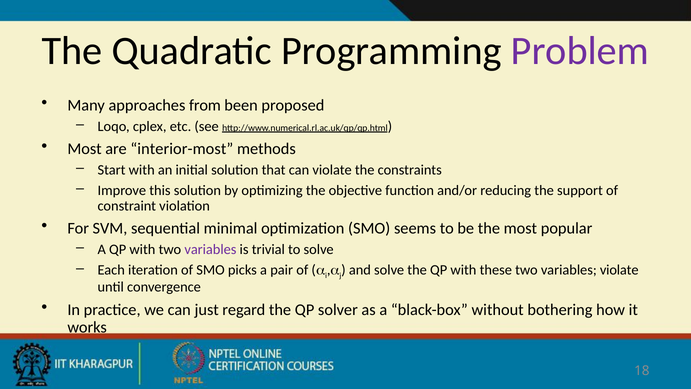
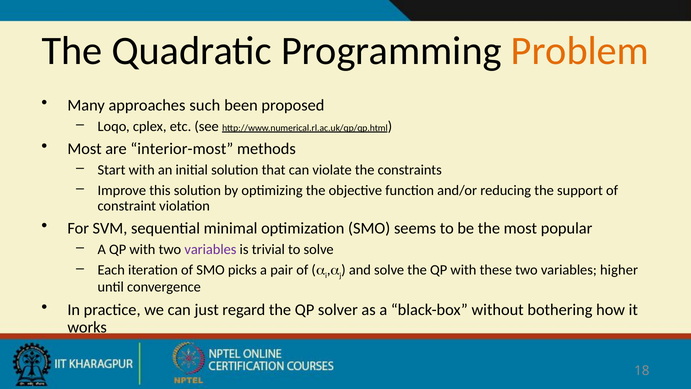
Problem colour: purple -> orange (580, 51)
from: from -> such (205, 105)
variables violate: violate -> higher (619, 270)
